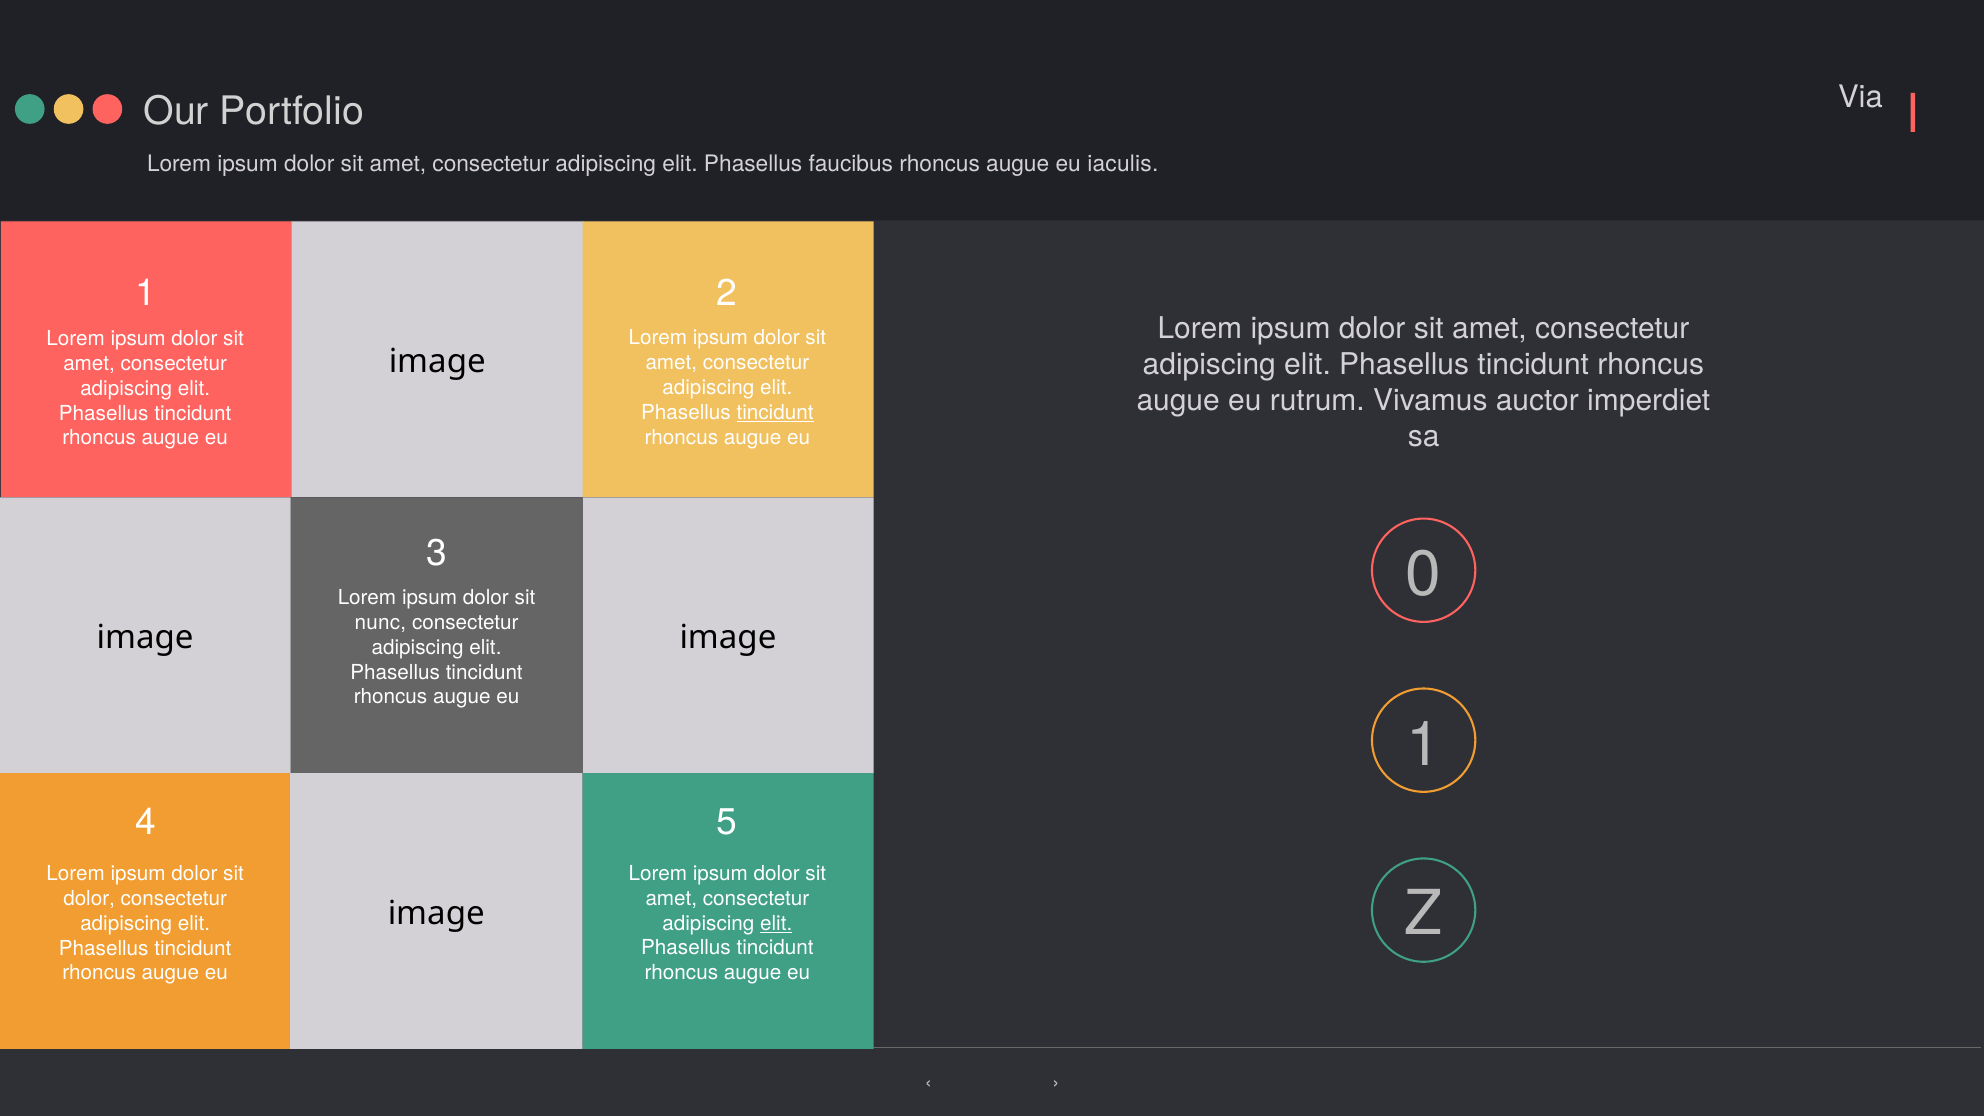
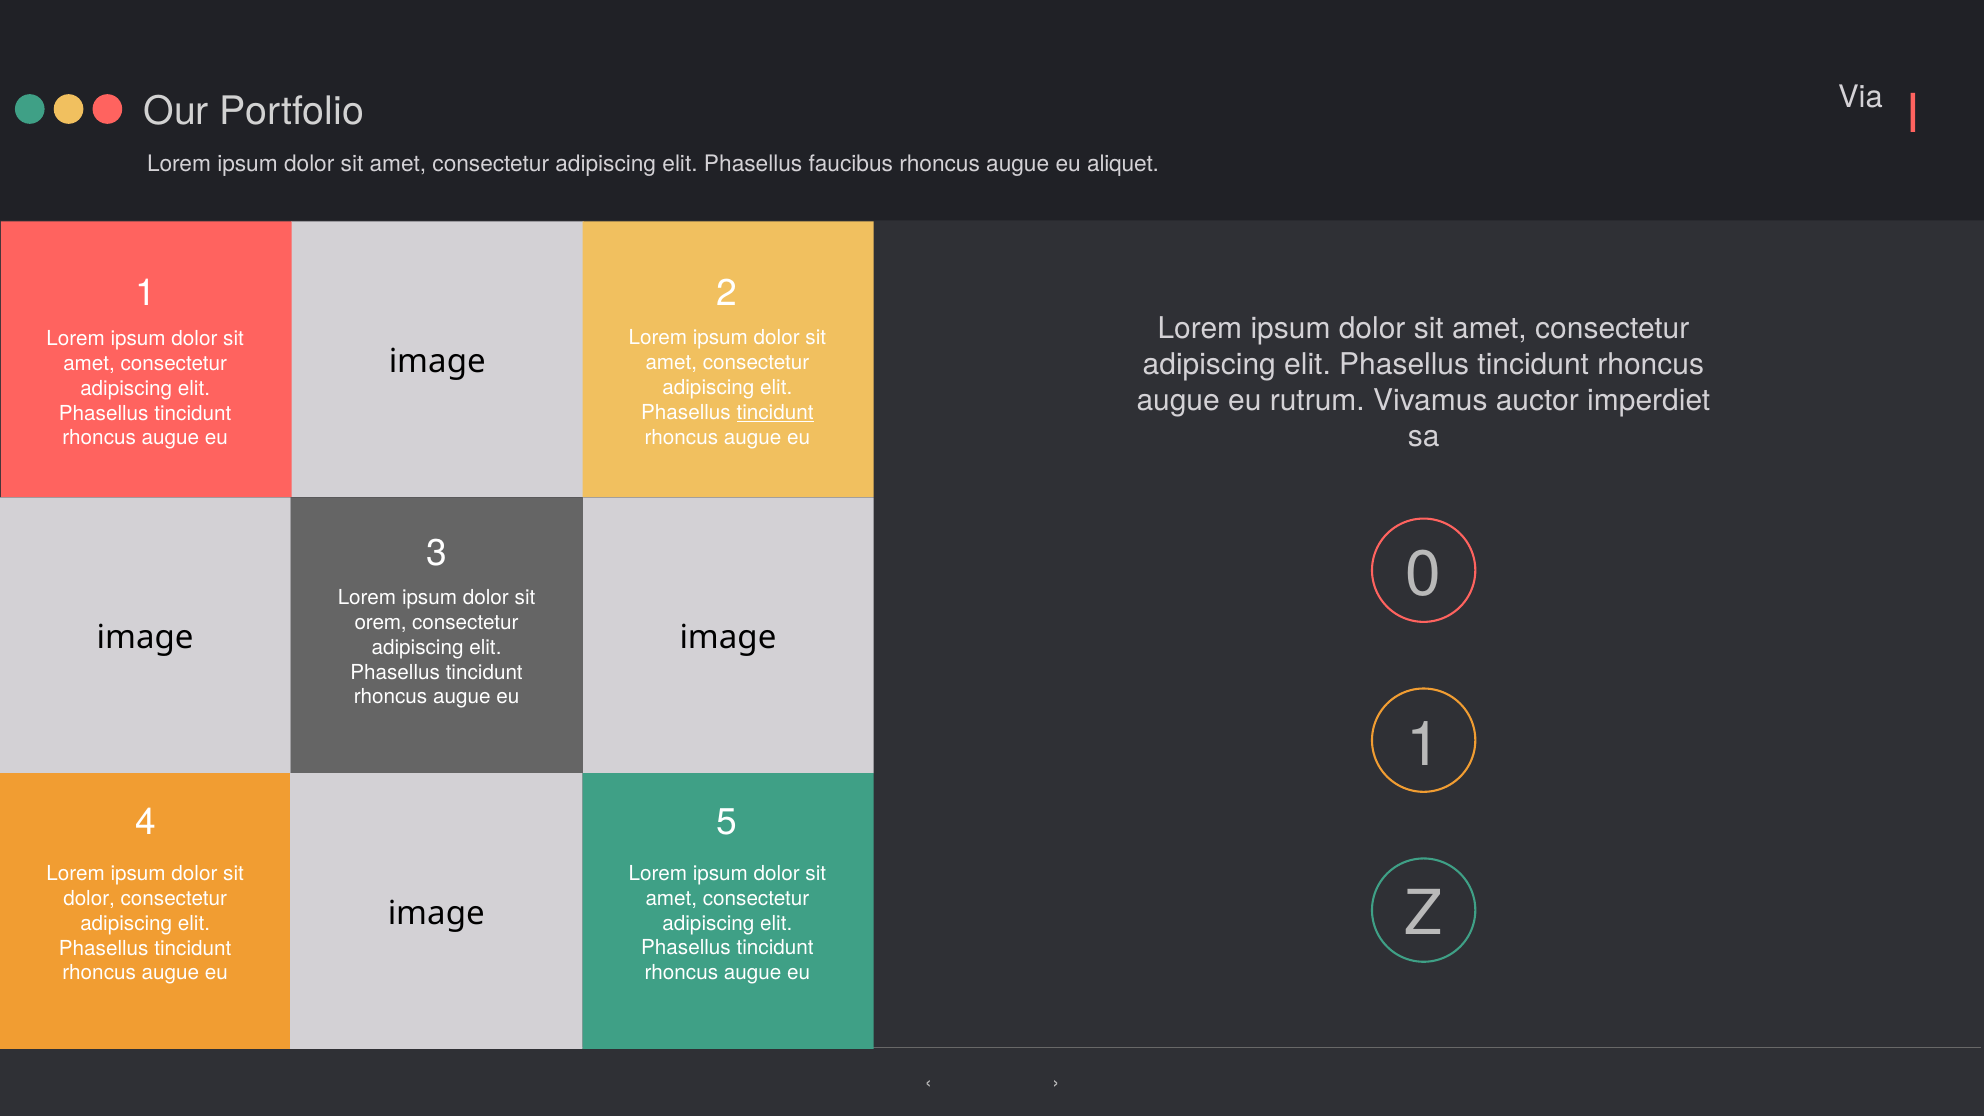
iaculis: iaculis -> aliquet (1123, 164)
nunc: nunc -> orem (381, 623)
elit underline: present -> none (776, 923)
